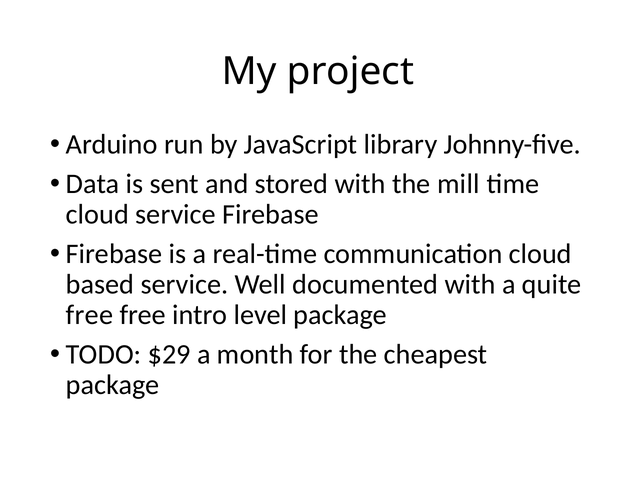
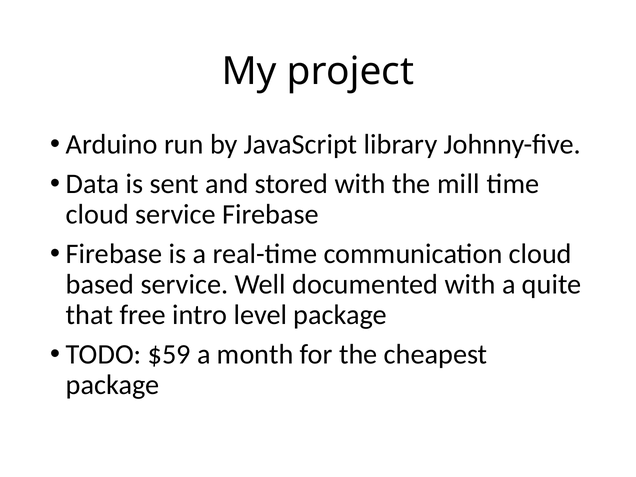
free: free -> that (90, 315)
$29: $29 -> $59 (169, 354)
